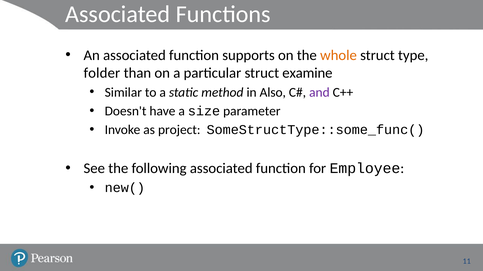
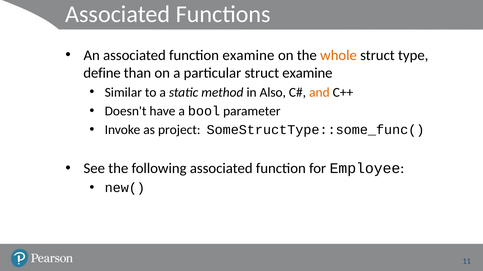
function supports: supports -> examine (248, 55)
folder: folder -> define (102, 73)
and colour: purple -> orange (319, 93)
size: size -> bool (204, 111)
